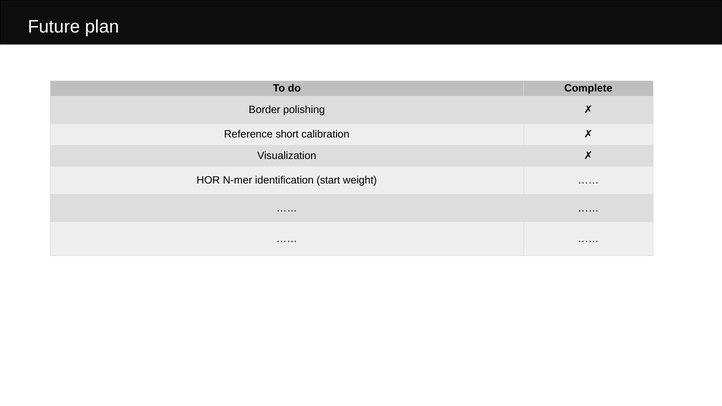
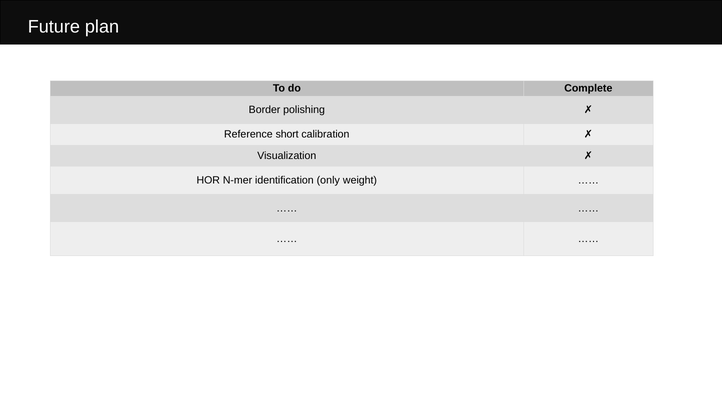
start: start -> only (328, 180)
